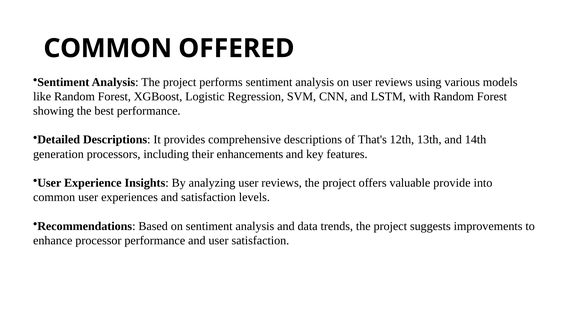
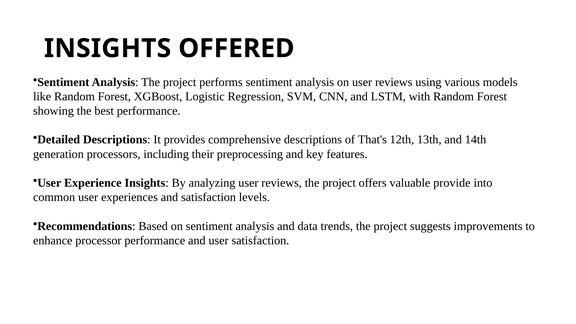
COMMON: COMMON -> INSIGHTS (108, 48)
enhancements: enhancements -> preprocessing (250, 154)
